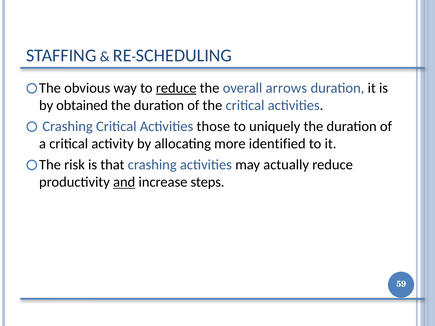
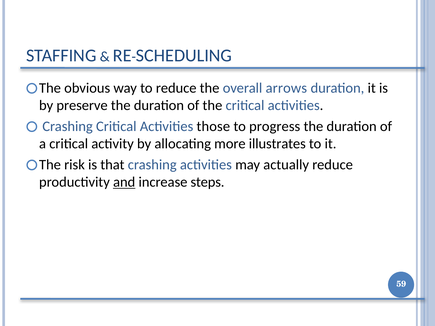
reduce underline: present -> none (176, 88)
obtained: obtained -> preserve (82, 105)
uniquely: uniquely -> progress (275, 126)
identified: identified -> illustrates (277, 144)
